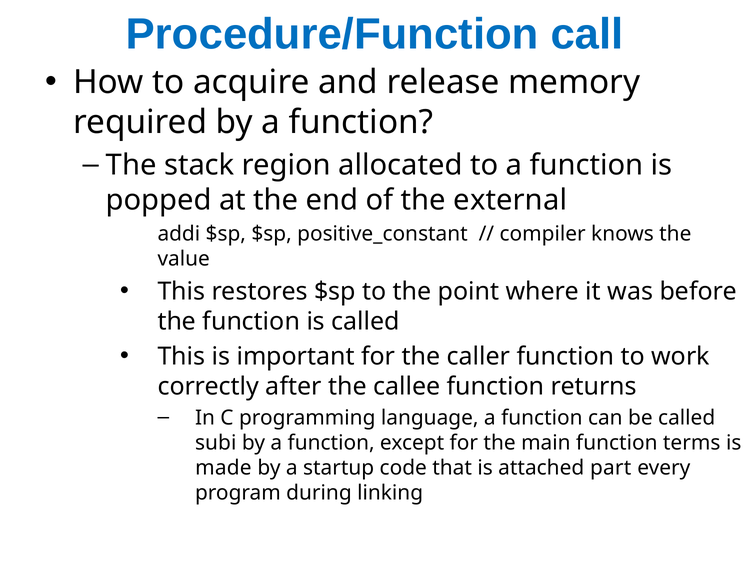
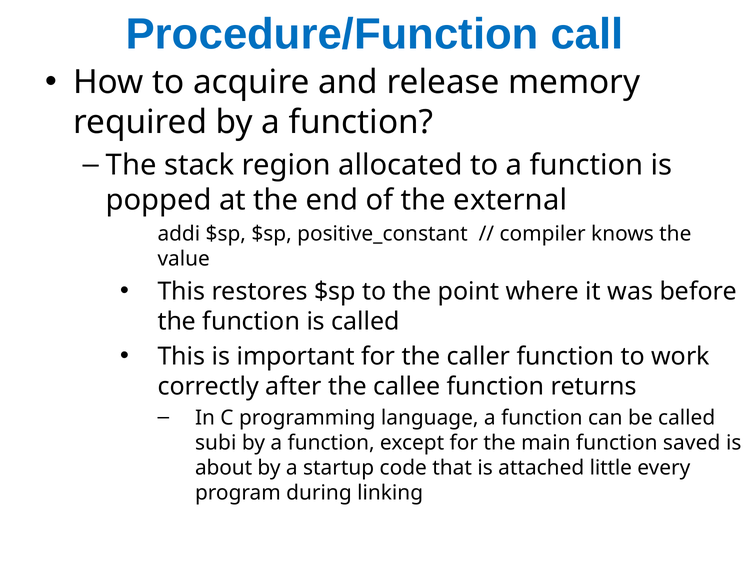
terms: terms -> saved (692, 443)
made: made -> about (224, 468)
part: part -> little (611, 468)
